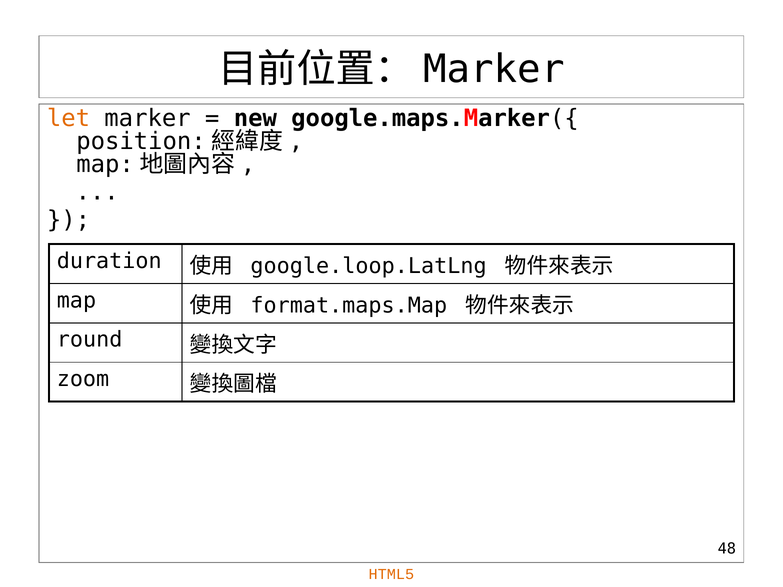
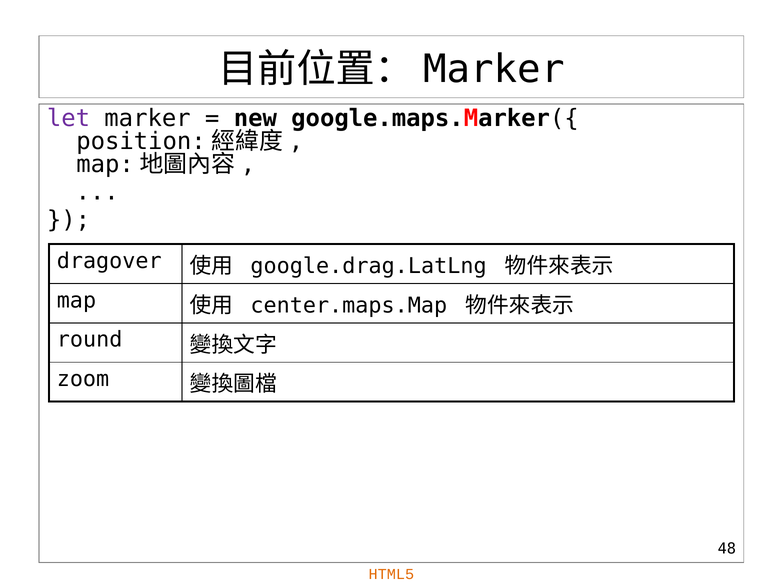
let colour: orange -> purple (69, 118)
duration: duration -> dragover (109, 261)
google.loop.LatLng: google.loop.LatLng -> google.drag.LatLng (369, 266)
format.maps.Map: format.maps.Map -> center.maps.Map (349, 306)
